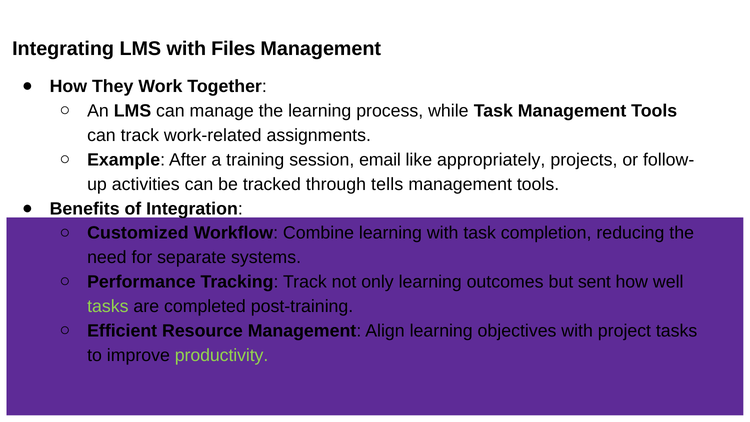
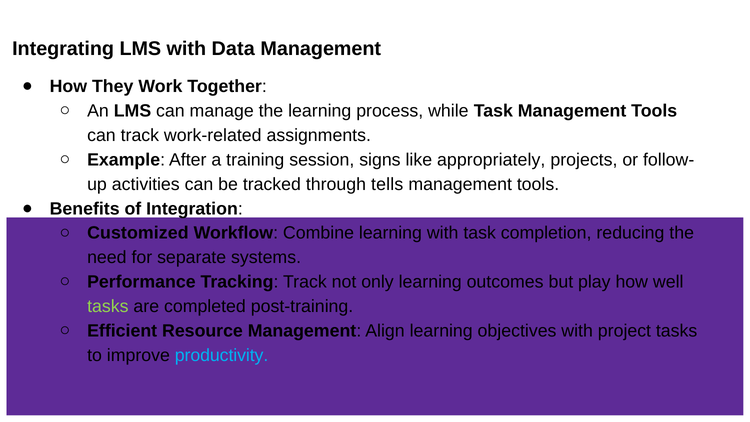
Files: Files -> Data (233, 49)
email: email -> signs (380, 160)
sent: sent -> play (594, 282)
productivity colour: light green -> light blue (222, 355)
